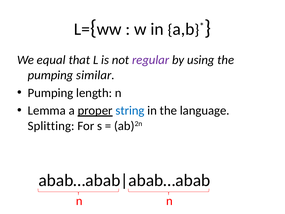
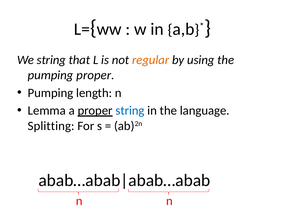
We equal: equal -> string (51, 60)
regular colour: purple -> orange (151, 60)
pumping similar: similar -> proper (95, 75)
